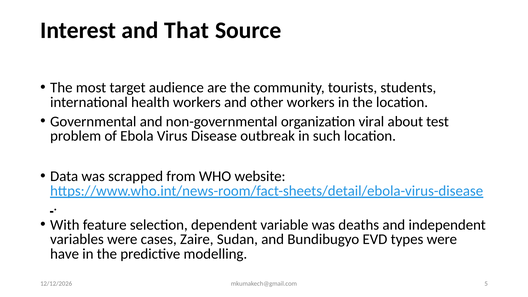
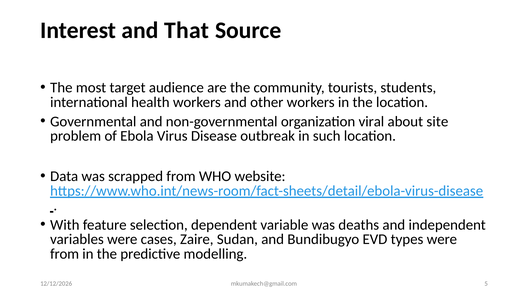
test: test -> site (437, 122)
have: have -> from (65, 254)
